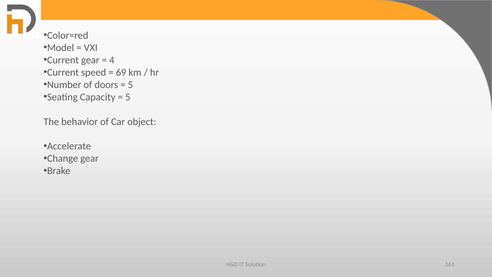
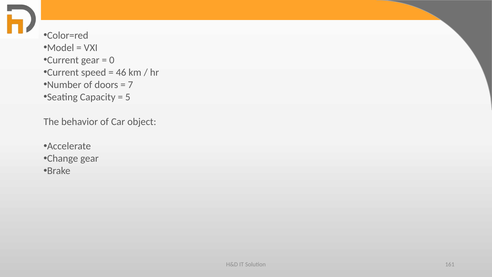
4: 4 -> 0 (112, 60)
69: 69 -> 46 (121, 72)
5: 5 -> 7 (131, 85)
